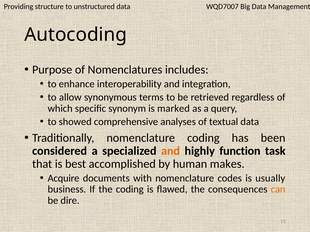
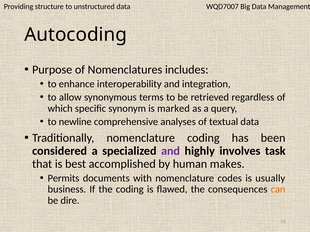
showed: showed -> newline (75, 122)
and colour: orange -> purple (171, 151)
function: function -> involves (240, 151)
Acquire: Acquire -> Permits (64, 179)
